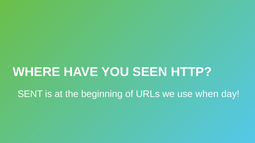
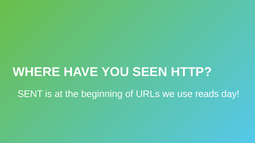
when: when -> reads (207, 94)
